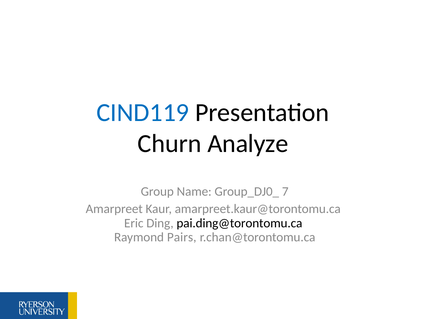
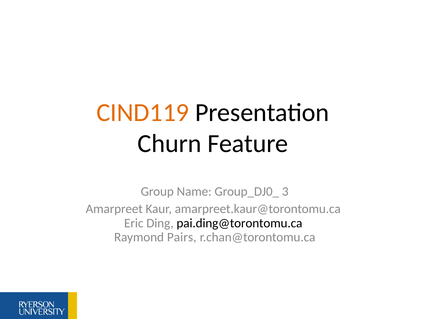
CIND119 colour: blue -> orange (143, 113)
Analyze: Analyze -> Feature (248, 144)
7: 7 -> 3 (285, 192)
